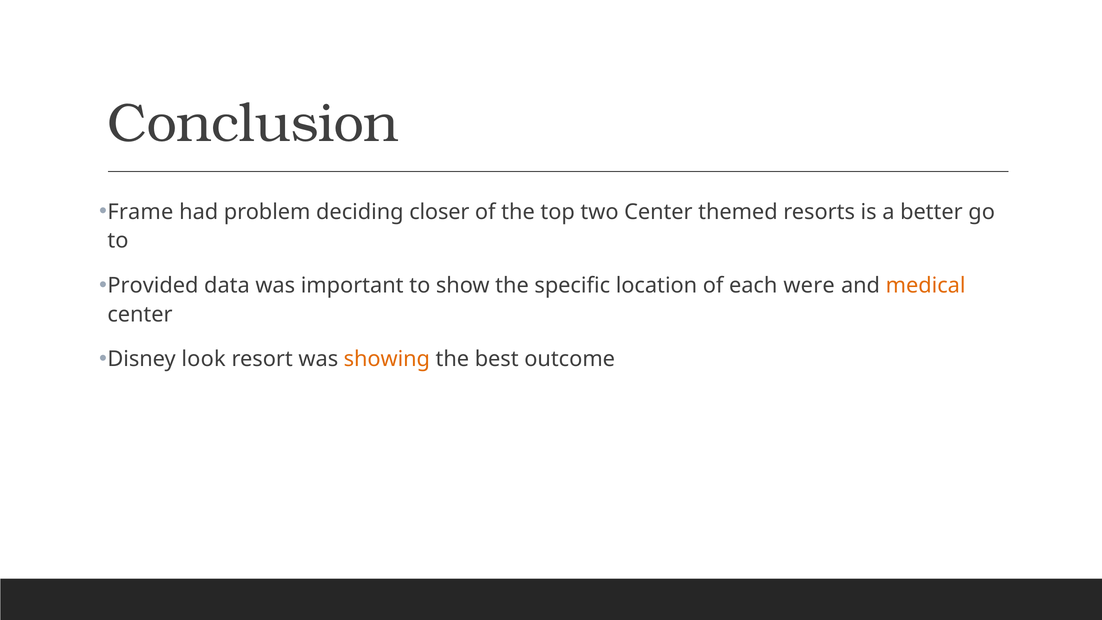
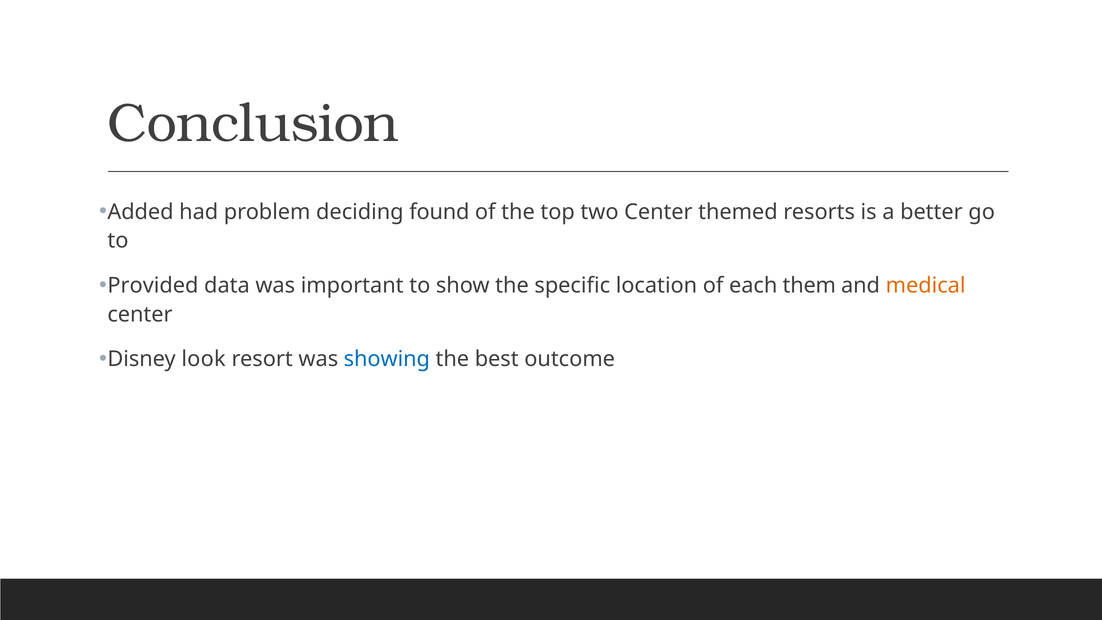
Frame: Frame -> Added (141, 212)
closer: closer -> found (439, 212)
were: were -> them (809, 285)
showing colour: orange -> blue (387, 359)
